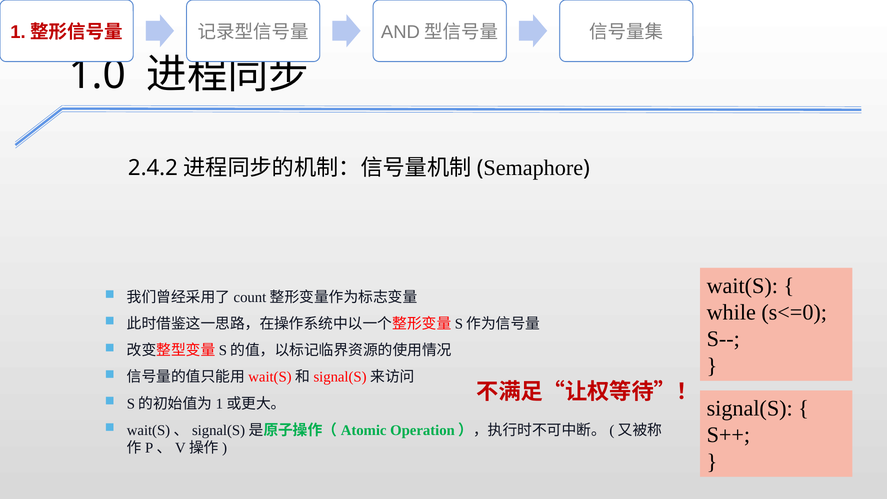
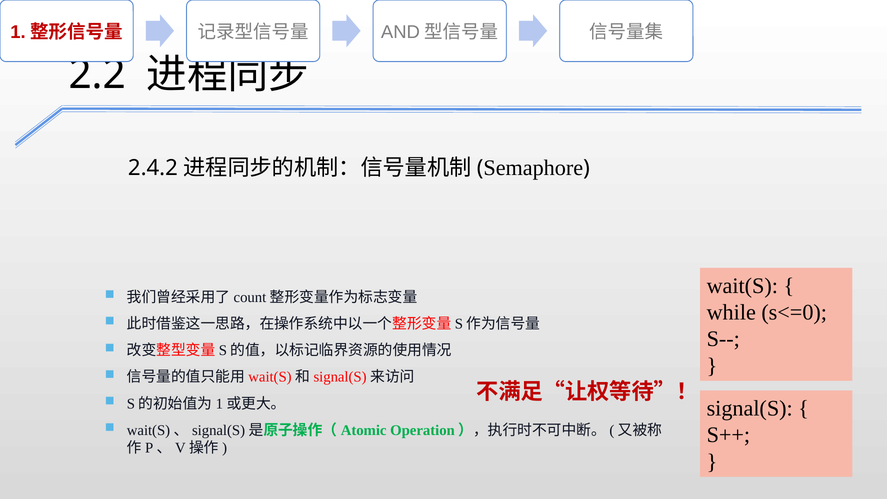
1.0: 1.0 -> 2.2 (97, 75)
